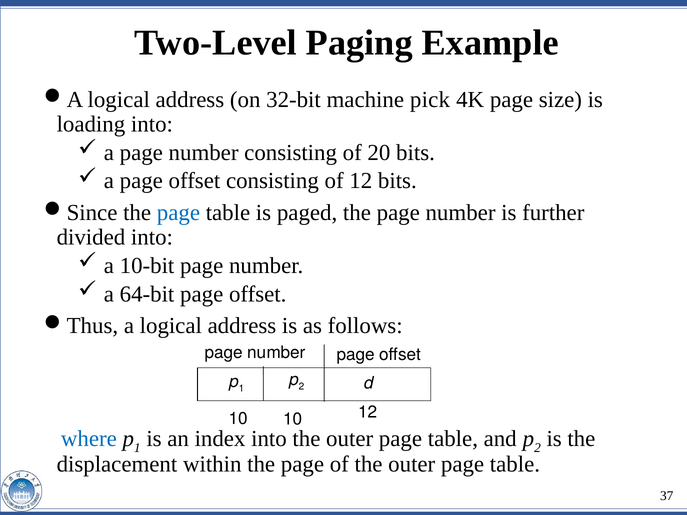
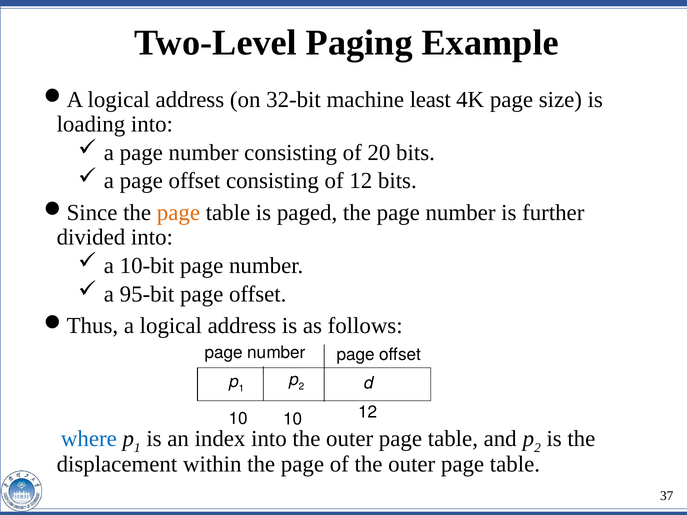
pick: pick -> least (430, 100)
page colour: blue -> orange (178, 213)
64-bit: 64-bit -> 95-bit (147, 294)
